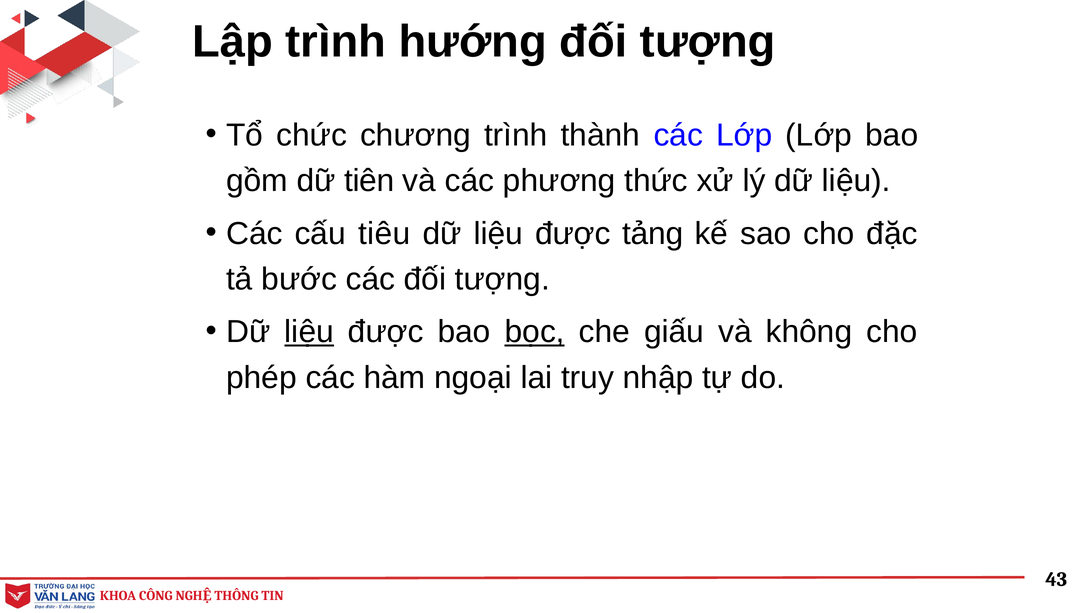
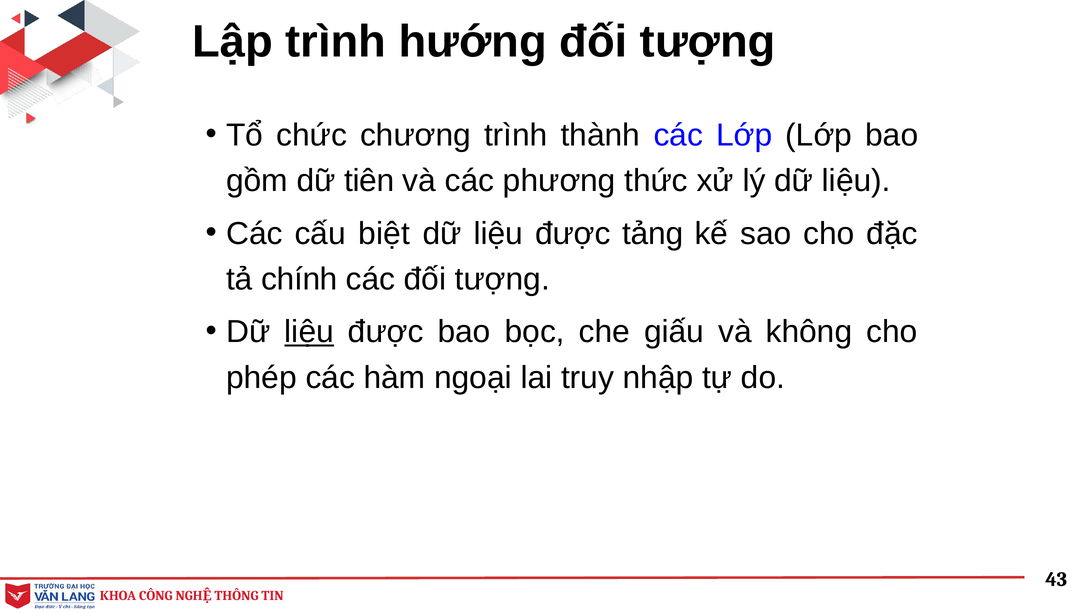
tiêu: tiêu -> biệt (384, 234)
bước: bước -> chính (299, 279)
bọc underline: present -> none (535, 332)
